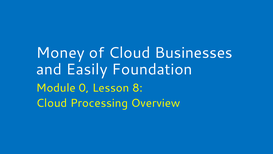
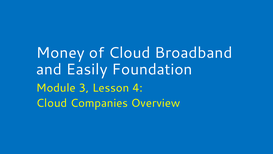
Businesses: Businesses -> Broadband (193, 53)
0: 0 -> 3 (84, 88)
8: 8 -> 4 (137, 88)
Processing: Processing -> Companies (99, 103)
